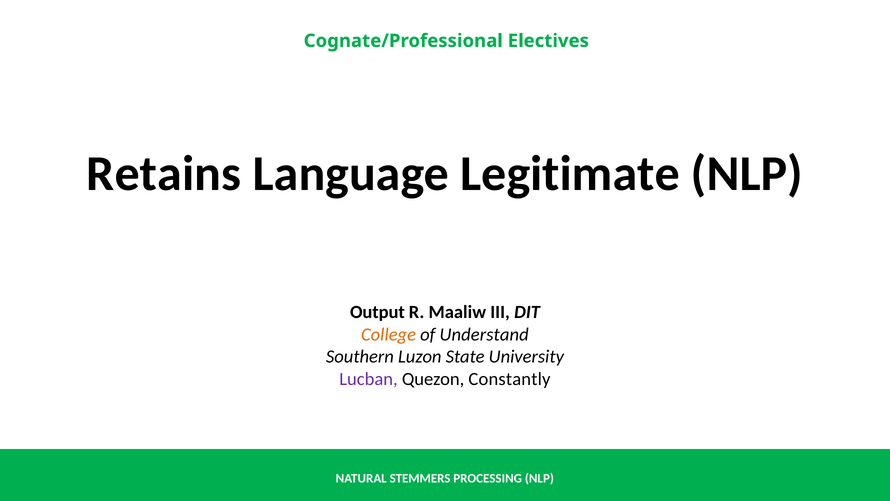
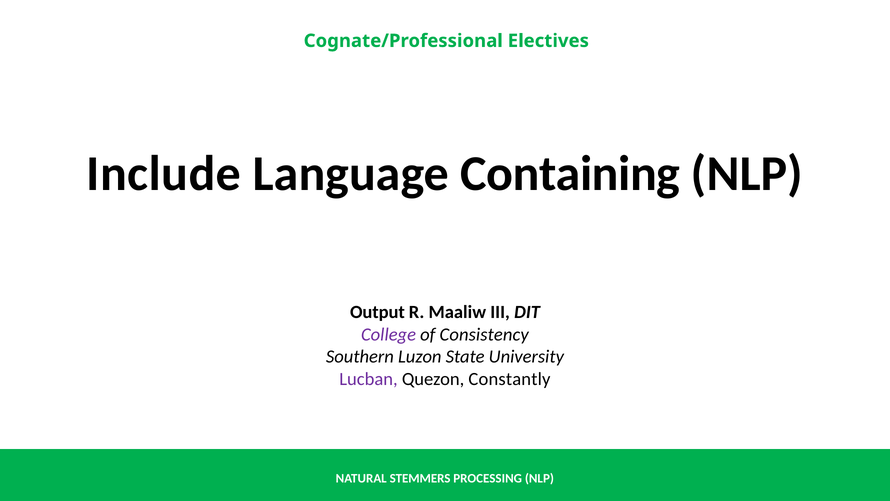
Retains: Retains -> Include (164, 174)
Legitimate: Legitimate -> Containing (570, 174)
College colour: orange -> purple (389, 334)
Understand: Understand -> Consistency (484, 334)
